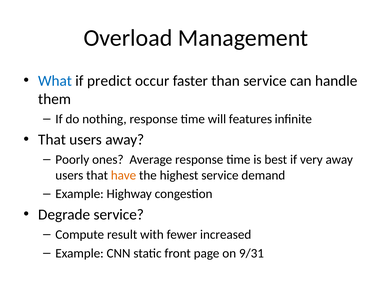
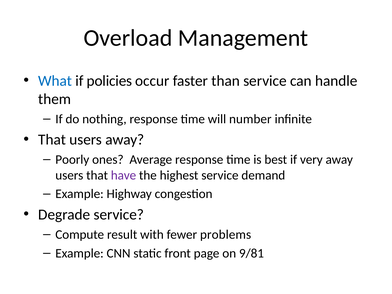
predict: predict -> policies (109, 81)
features: features -> number (250, 119)
have colour: orange -> purple (123, 175)
increased: increased -> problems (226, 234)
9/31: 9/31 -> 9/81 (252, 253)
